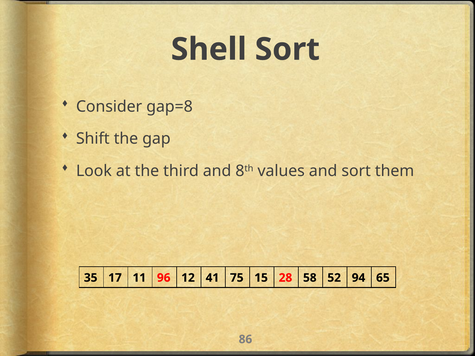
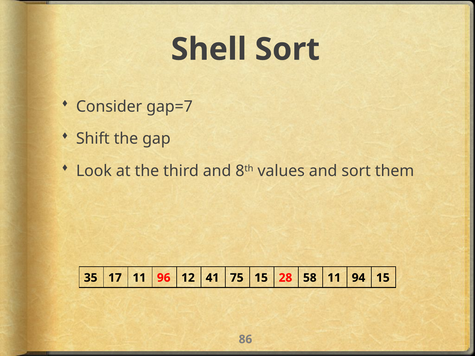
gap=8: gap=8 -> gap=7 (170, 107)
58 52: 52 -> 11 (334, 278)
94 65: 65 -> 15 (383, 278)
